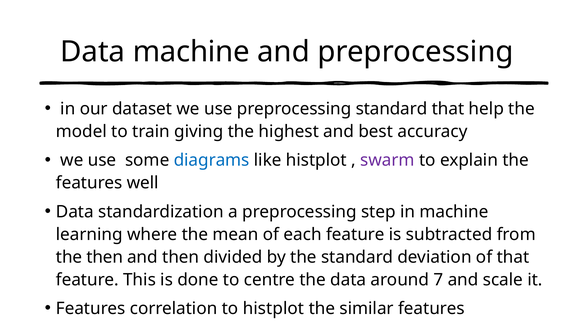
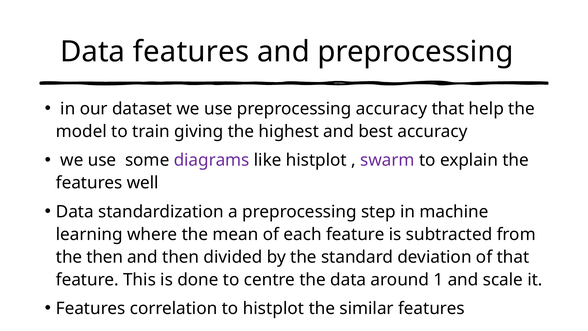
Data machine: machine -> features (191, 52)
preprocessing standard: standard -> accuracy (391, 109)
diagrams colour: blue -> purple (212, 160)
7: 7 -> 1 (438, 280)
